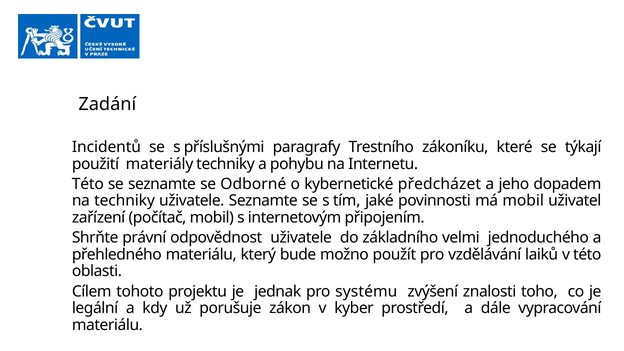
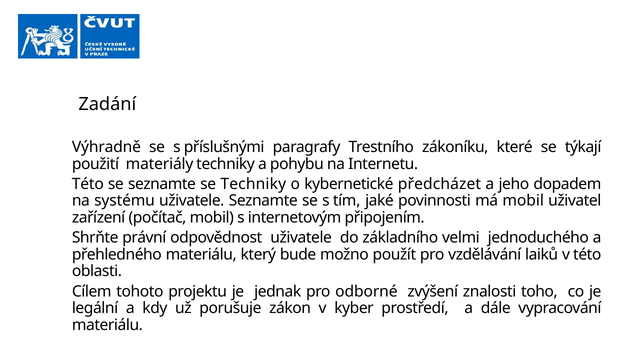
Incidentů: Incidentů -> Výhradně (106, 147)
se Odborné: Odborné -> Techniky (253, 184)
na techniky: techniky -> systému (125, 201)
systému: systému -> odborné (366, 291)
